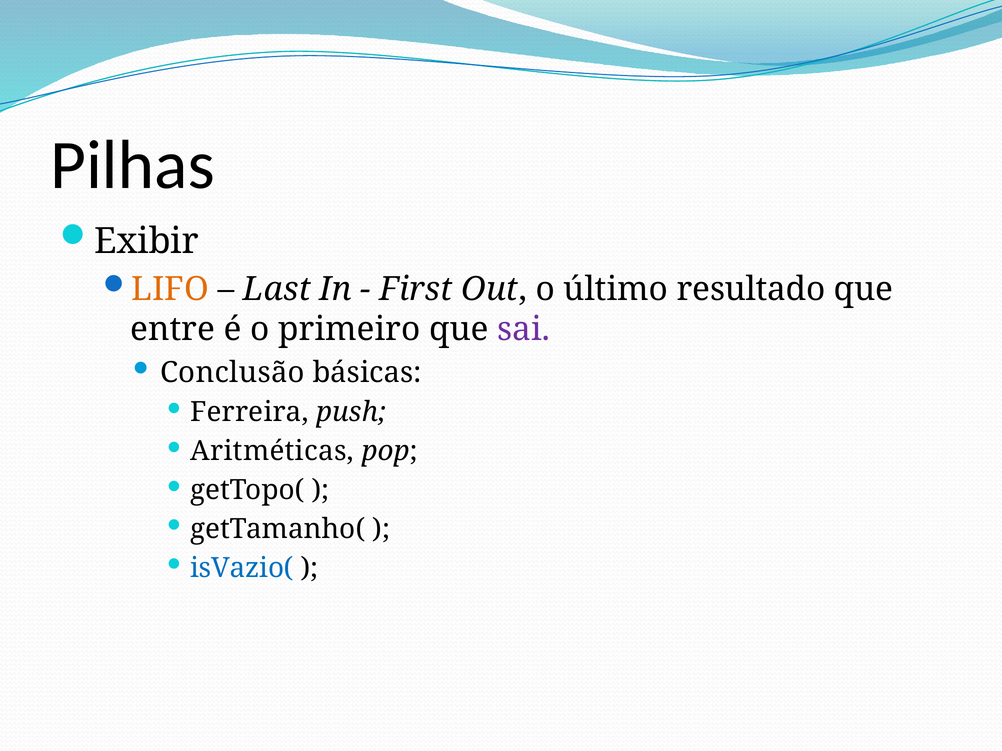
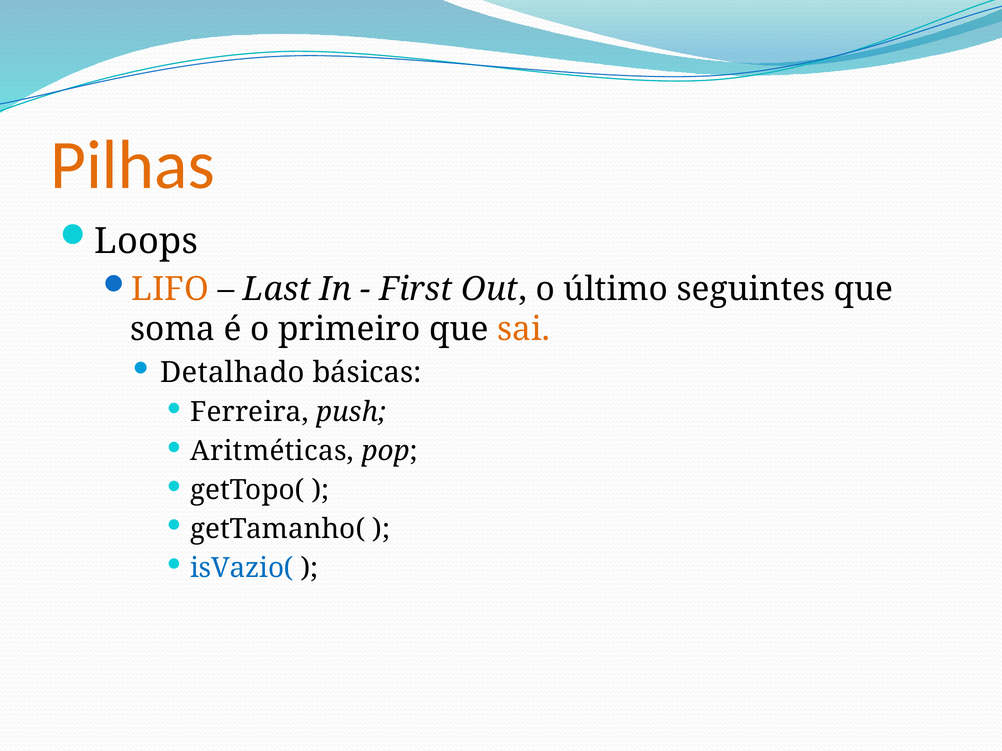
Pilhas colour: black -> orange (133, 165)
Exibir: Exibir -> Loops (146, 241)
resultado: resultado -> seguintes (751, 290)
entre: entre -> soma (173, 330)
sai colour: purple -> orange (524, 330)
Conclusão: Conclusão -> Detalhado (232, 373)
